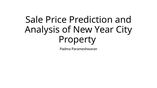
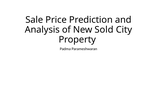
Year: Year -> Sold (104, 30)
